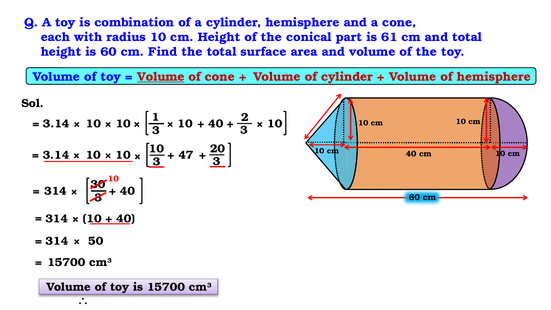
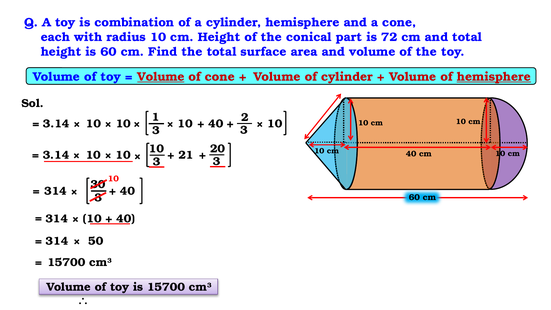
61: 61 -> 72 (389, 37)
hemisphere underline: none -> present (494, 77)
47: 47 -> 21 (186, 155)
